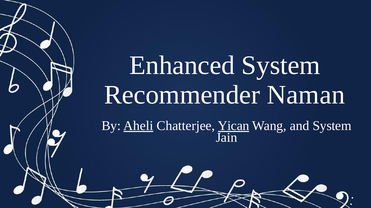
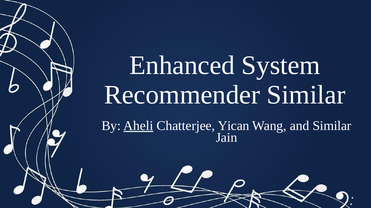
Recommender Naman: Naman -> Similar (306, 95)
Yican underline: present -> none (234, 126)
and System: System -> Similar (332, 126)
